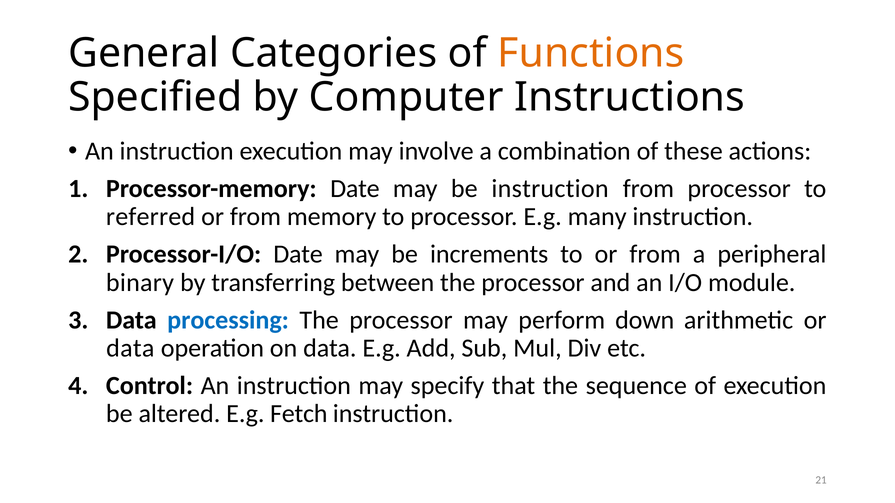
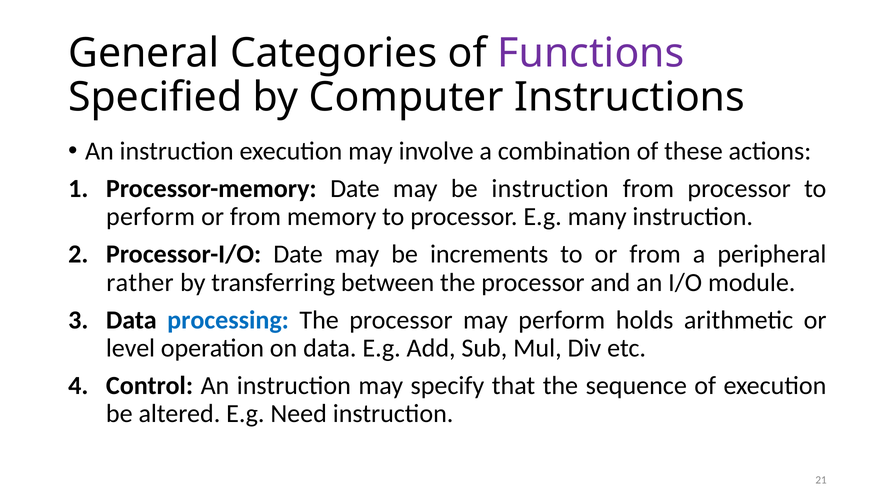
Functions colour: orange -> purple (591, 53)
referred: referred -> perform (151, 217)
binary: binary -> rather (140, 283)
down: down -> holds (645, 320)
data: data -> level (131, 348)
Fetch: Fetch -> Need (299, 414)
